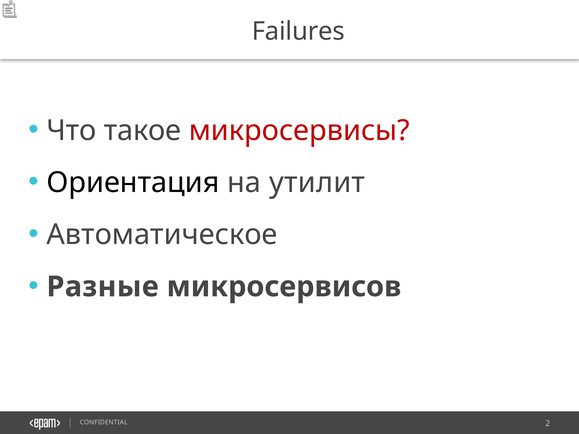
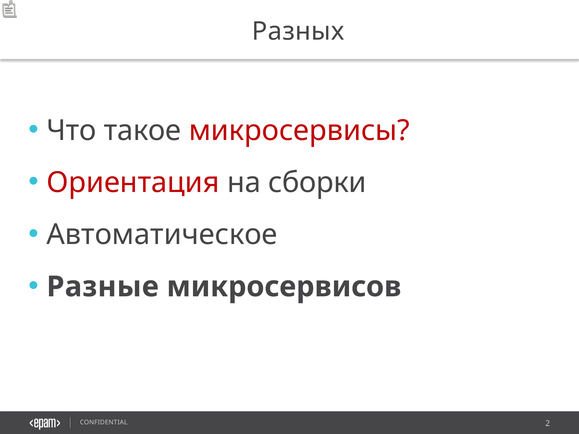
Failures: Failures -> Разных (298, 31)
Ориентация colour: black -> red (133, 183)
утилит: утилит -> сборки (317, 183)
